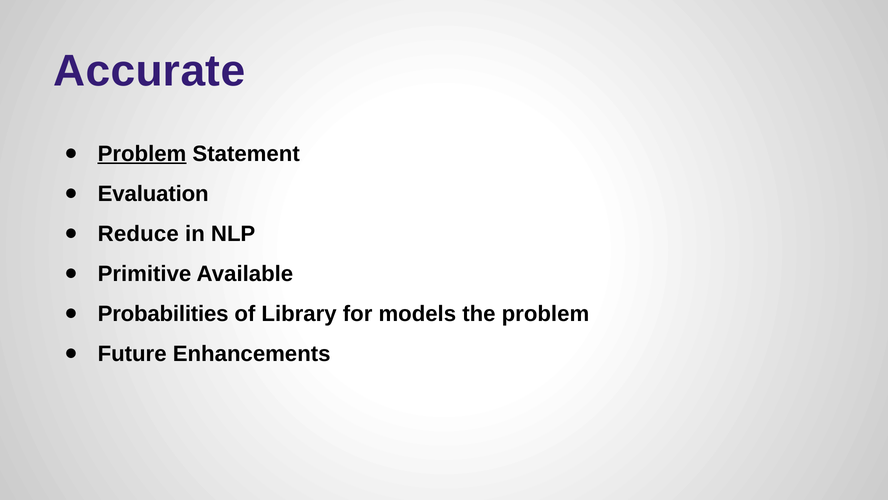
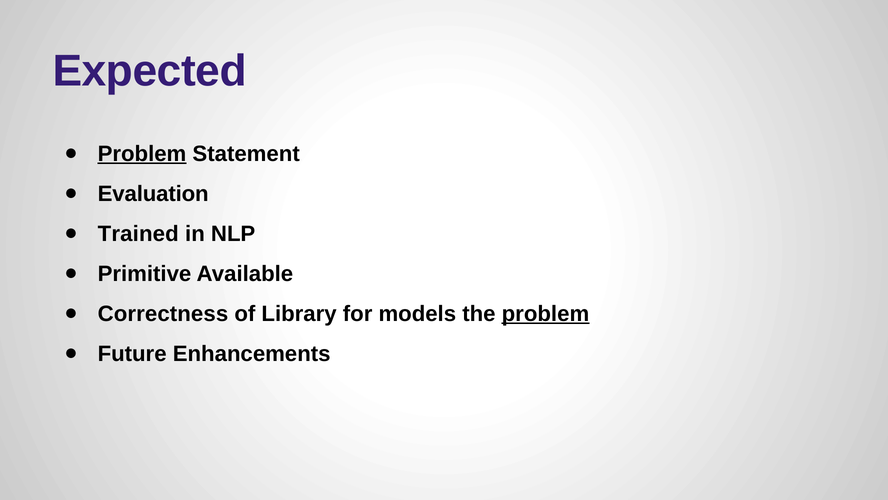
Accurate: Accurate -> Expected (150, 71)
Reduce: Reduce -> Trained (138, 234)
Probabilities: Probabilities -> Correctness (163, 313)
problem underline: none -> present (545, 313)
